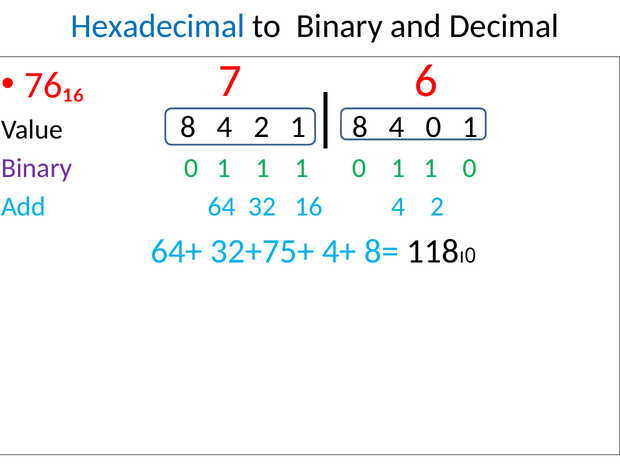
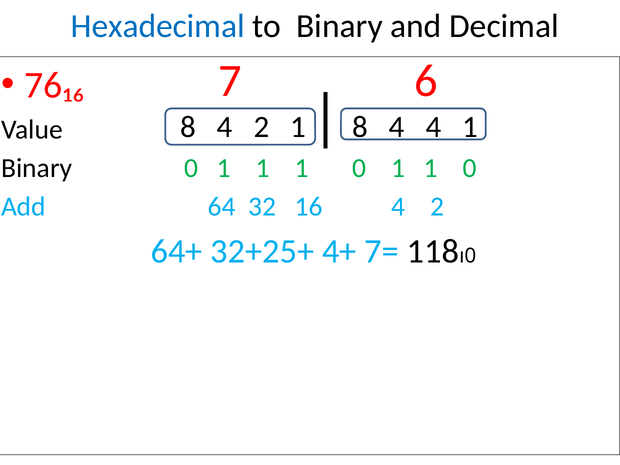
4 0: 0 -> 4 (433, 127)
Binary colour: purple -> black (37, 168)
32+75+: 32+75+ -> 32+25+ (262, 251)
8=: 8= -> 7= (382, 251)
